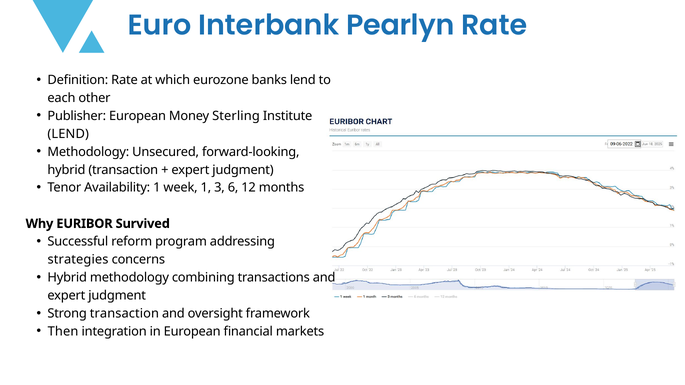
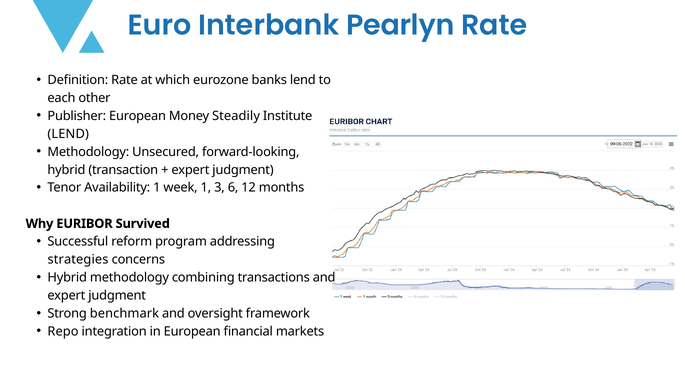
Sterling: Sterling -> Steadily (236, 116)
Strong transaction: transaction -> benchmark (124, 314)
Then: Then -> Repo (63, 332)
